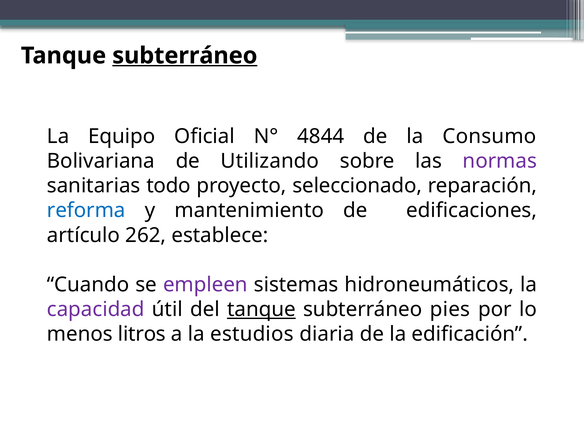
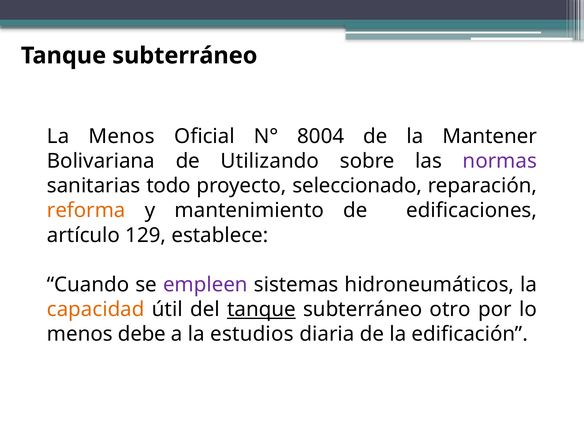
subterráneo underline: present -> none (185, 56)
La Equipo: Equipo -> Menos (122, 136)
4844: 4844 -> 8004 (321, 136)
Consumo: Consumo -> Mantener (490, 136)
reforma colour: blue -> orange (86, 210)
262: 262 -> 129 (146, 235)
capacidad colour: purple -> orange (96, 309)
pies: pies -> otro (450, 309)
litros: litros -> debe (142, 334)
